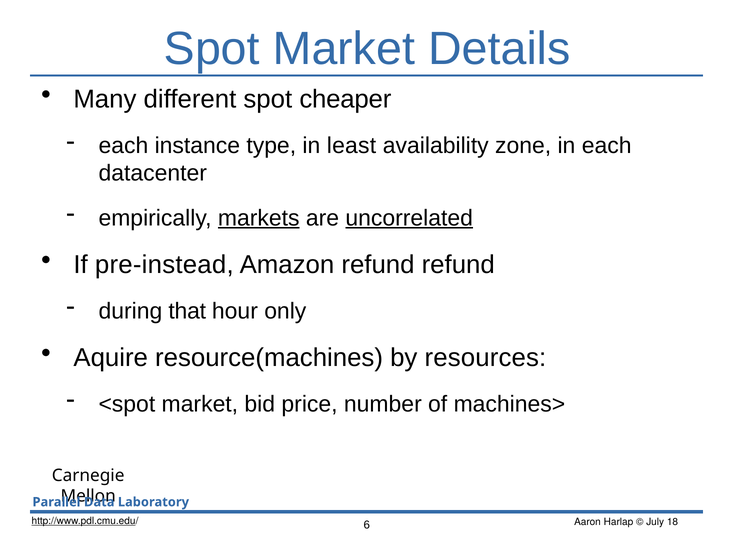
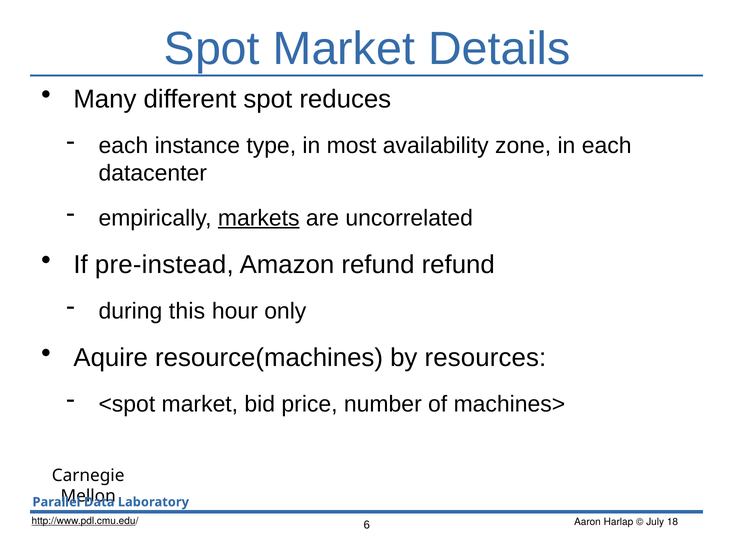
cheaper: cheaper -> reduces (345, 99)
least: least -> most (352, 146)
uncorrelated underline: present -> none (409, 218)
that: that -> this (187, 311)
